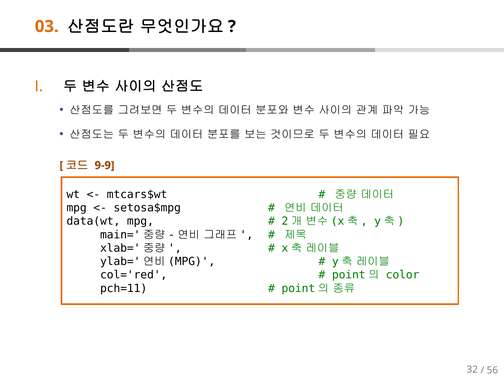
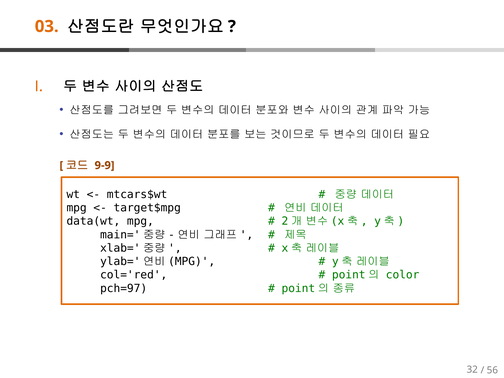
setosa$mpg: setosa$mpg -> target$mpg (147, 208)
pch=11: pch=11 -> pch=97 (124, 288)
